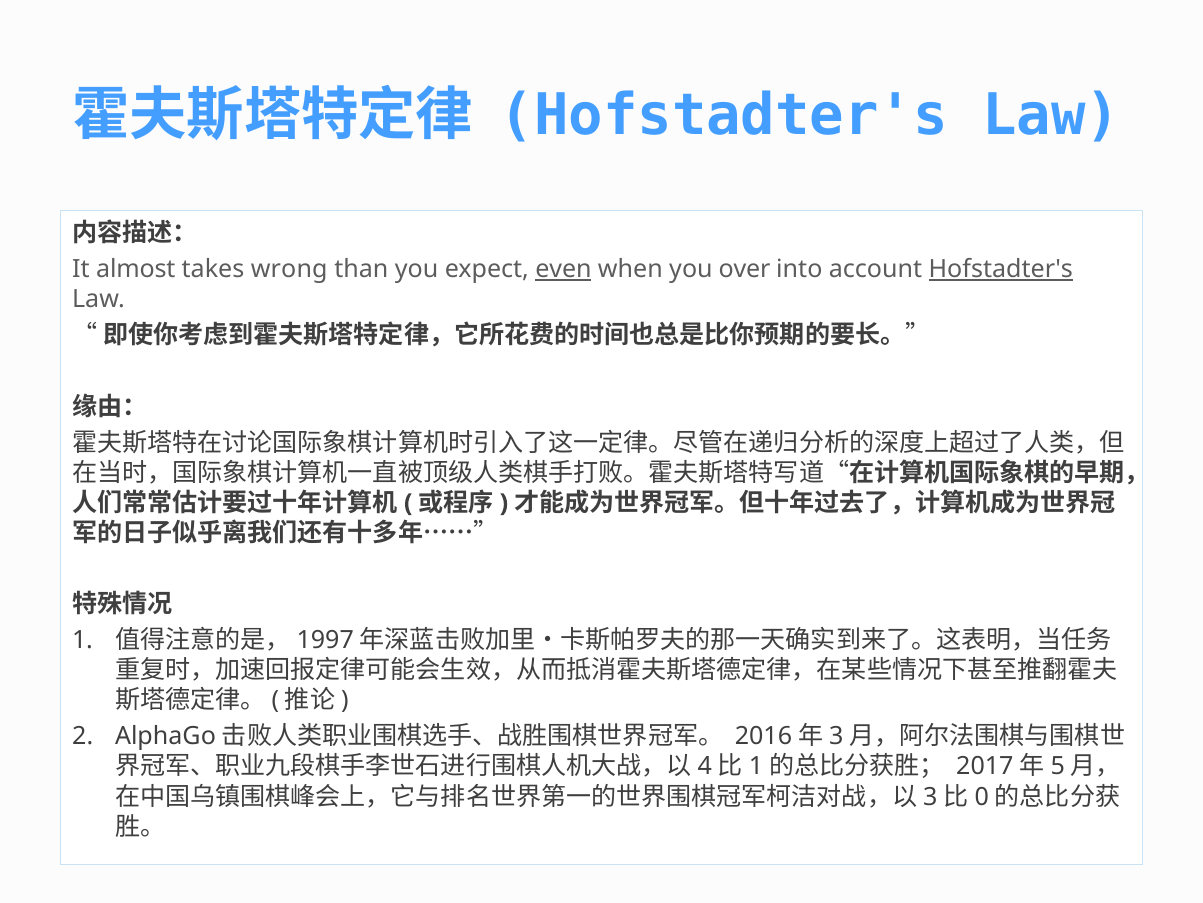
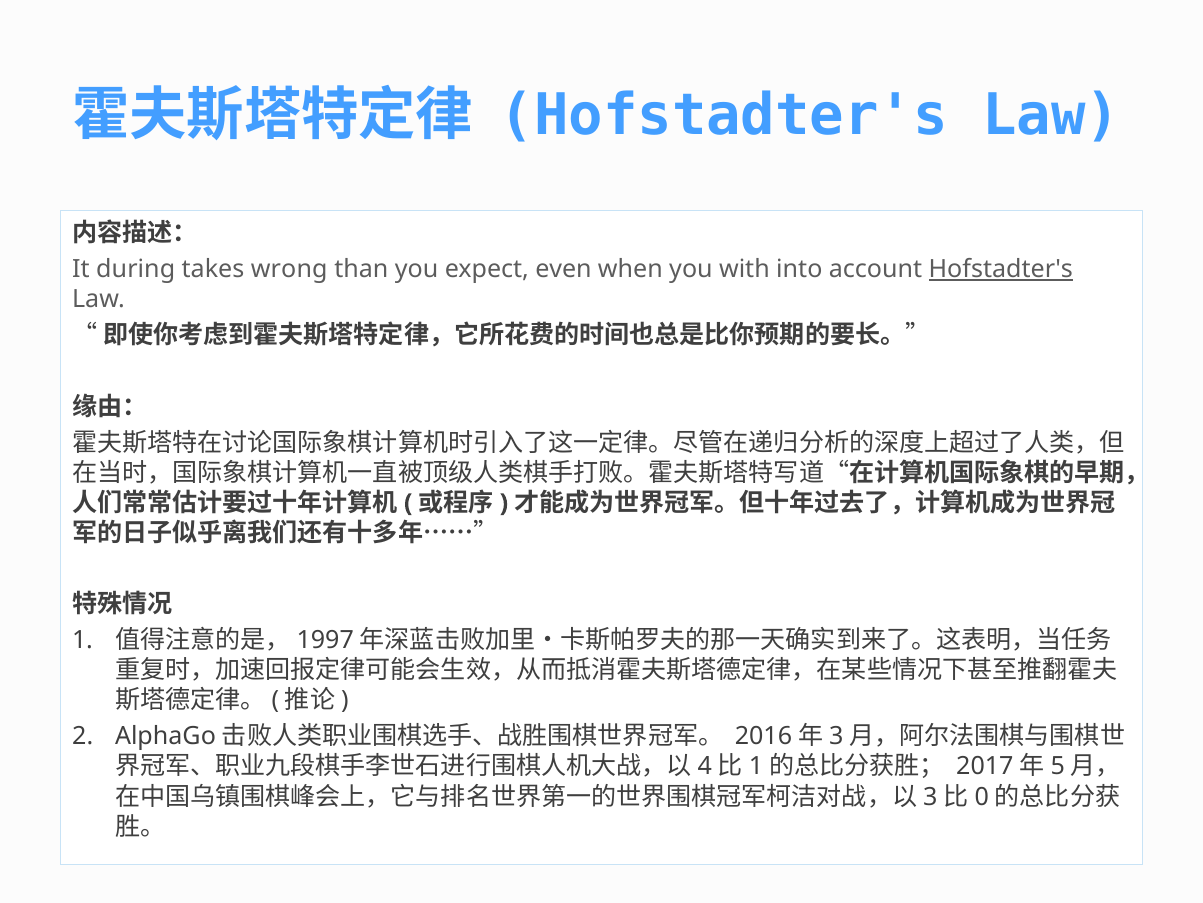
almost: almost -> during (136, 269)
even underline: present -> none (564, 269)
over: over -> with (744, 269)
